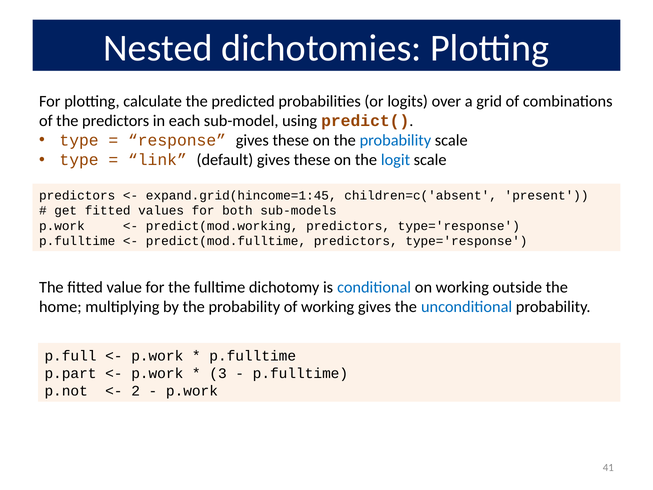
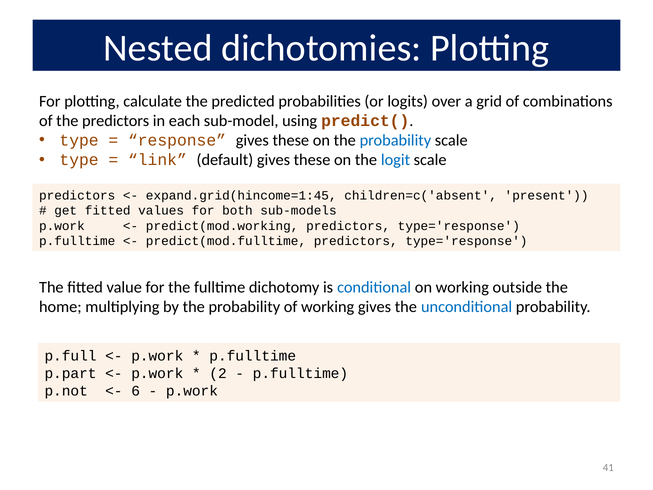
3: 3 -> 2 (218, 373)
2: 2 -> 6 (136, 391)
